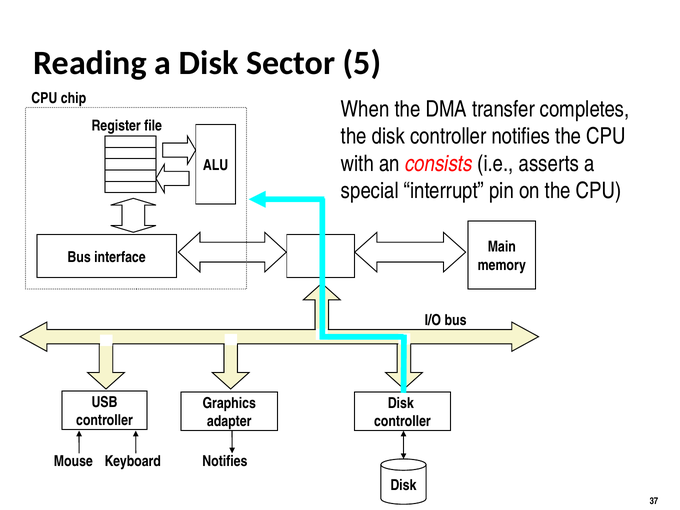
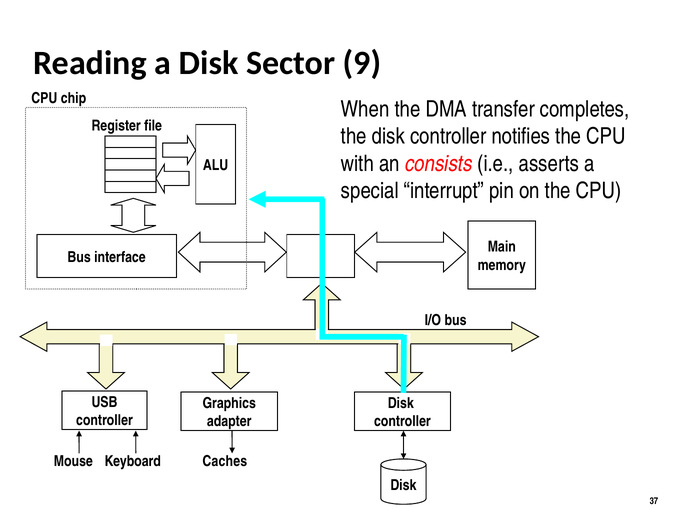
5: 5 -> 9 (362, 63)
Keyboard Notifies: Notifies -> Caches (225, 461)
